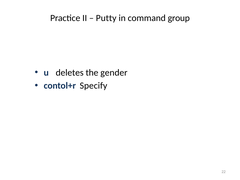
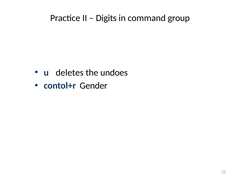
Putty: Putty -> Digits (106, 18)
gender: gender -> undoes (114, 73)
Specify: Specify -> Gender (94, 86)
